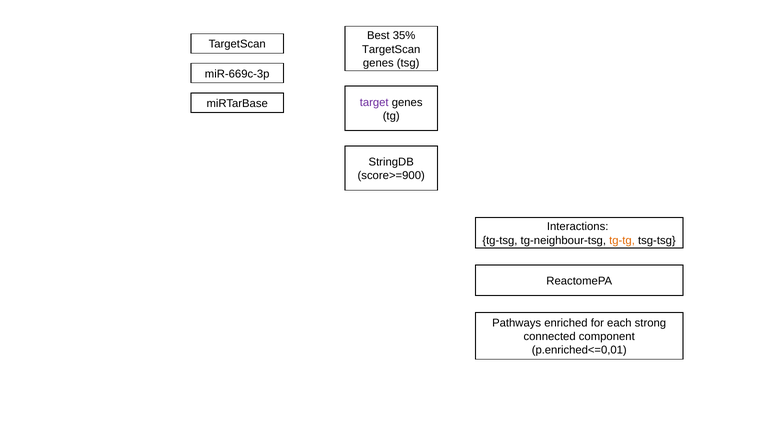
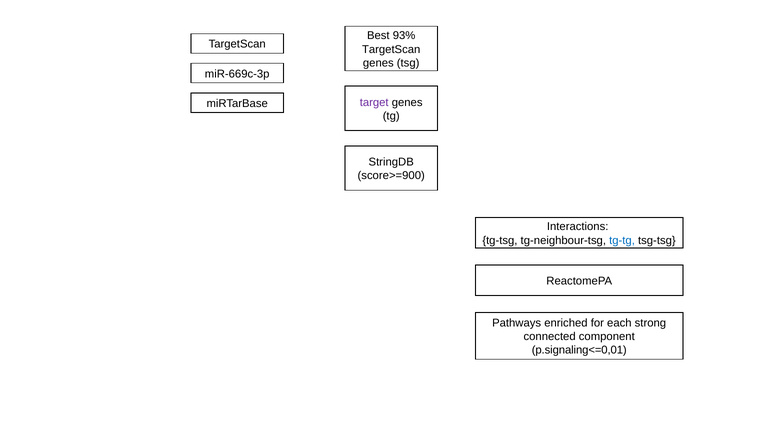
35%: 35% -> 93% (404, 36)
tg-tg colour: orange -> blue (622, 240)
p.enriched<=0,01: p.enriched<=0,01 -> p.signaling<=0,01 (579, 351)
